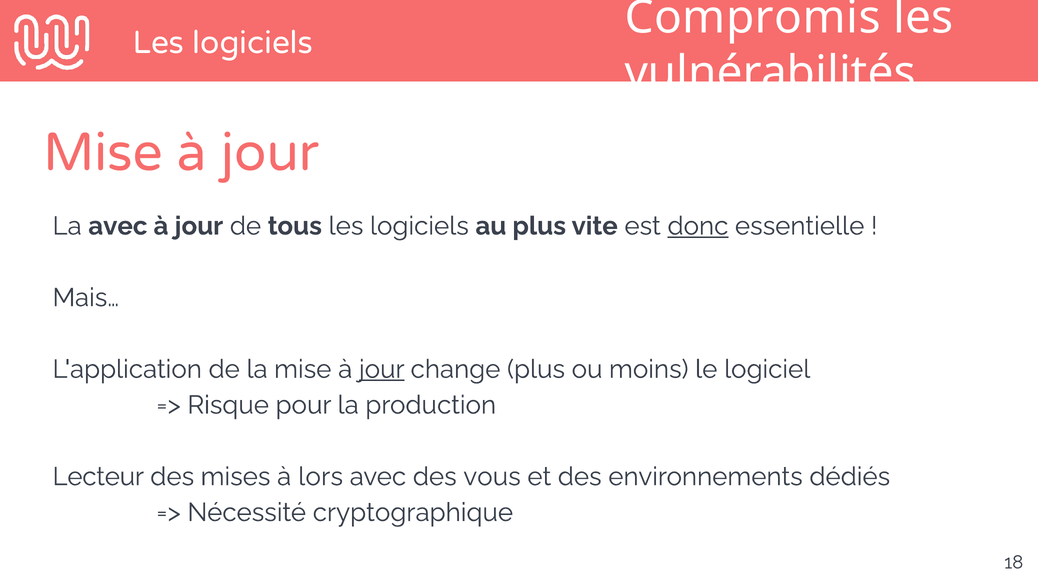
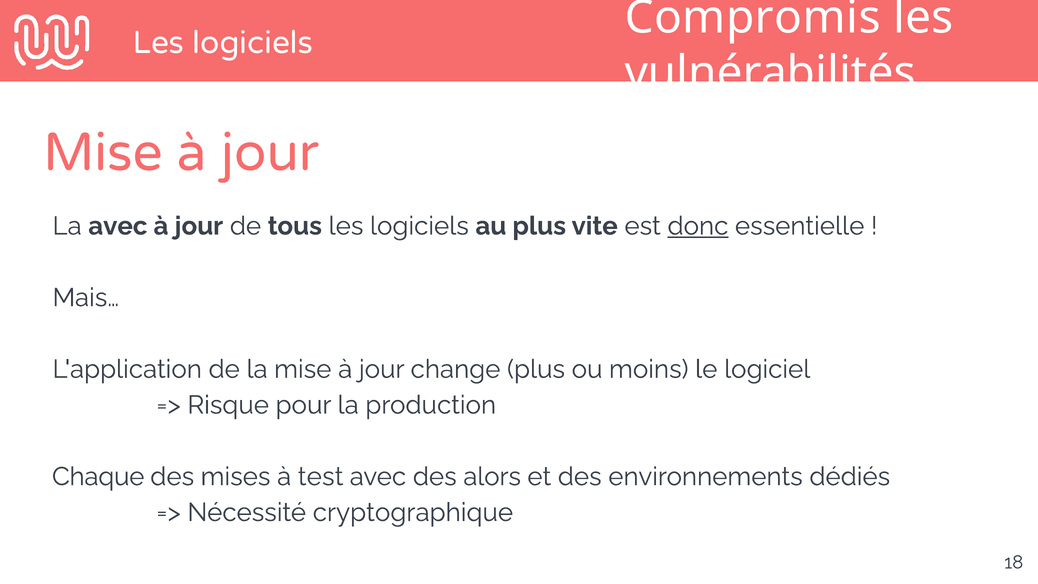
jour underline: present -> none (382, 369)
Lecteur: Lecteur -> Chaque (98, 477)
lors: lors -> test (321, 477)
vous: vous -> alors (492, 477)
